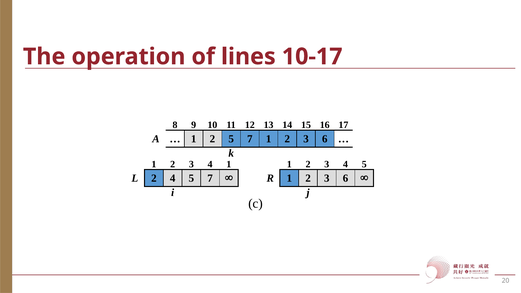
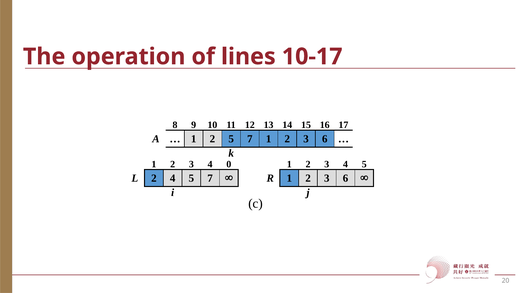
4 1: 1 -> 0 (229, 164)
